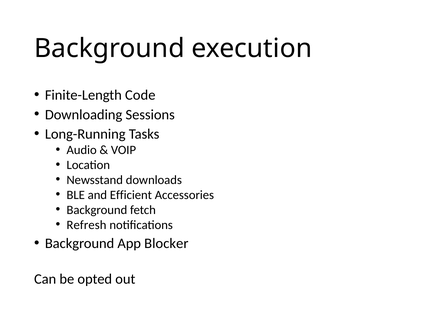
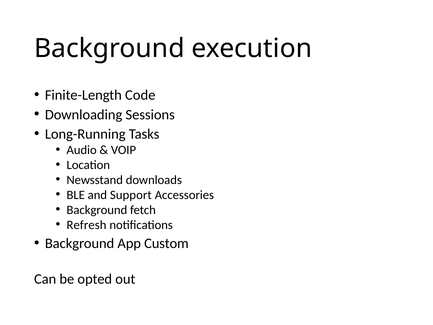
Efficient: Efficient -> Support (131, 195)
Blocker: Blocker -> Custom (166, 243)
